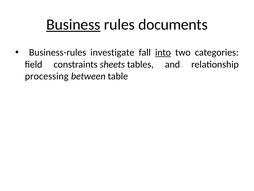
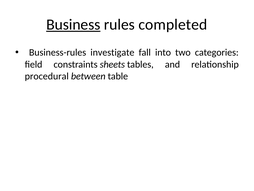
documents: documents -> completed (173, 25)
into underline: present -> none (163, 52)
processing: processing -> procedural (47, 76)
